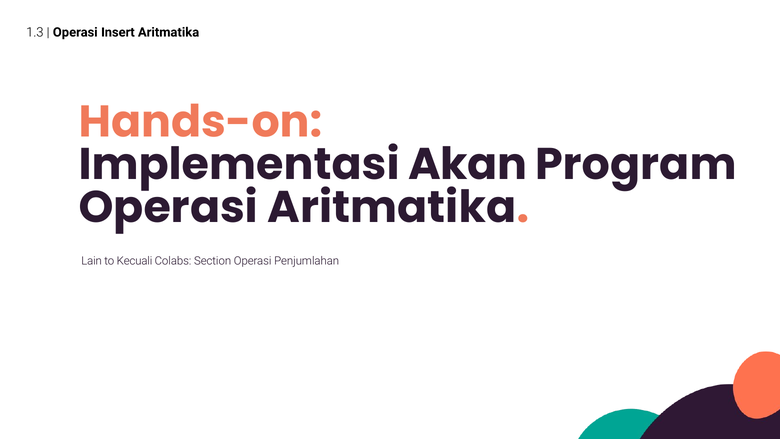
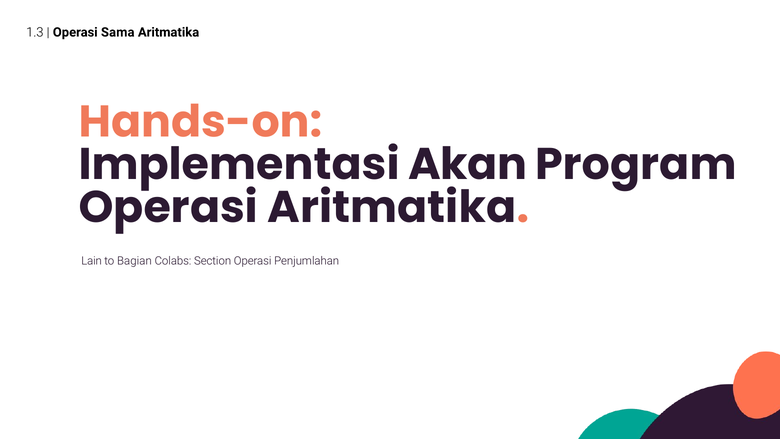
Insert: Insert -> Sama (118, 32)
Kecuali: Kecuali -> Bagian (134, 261)
